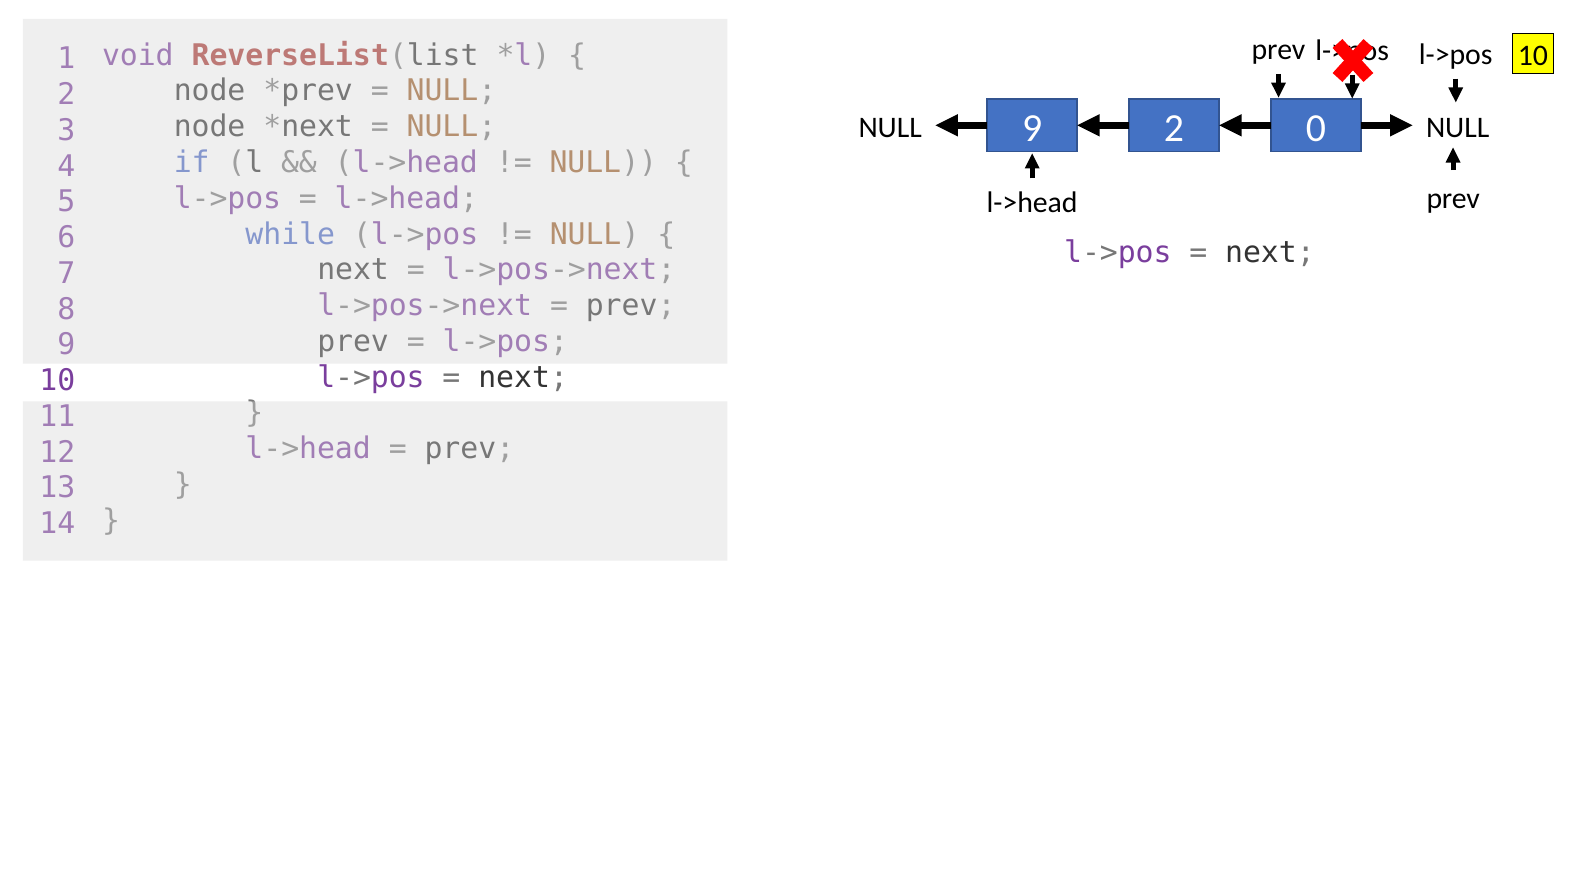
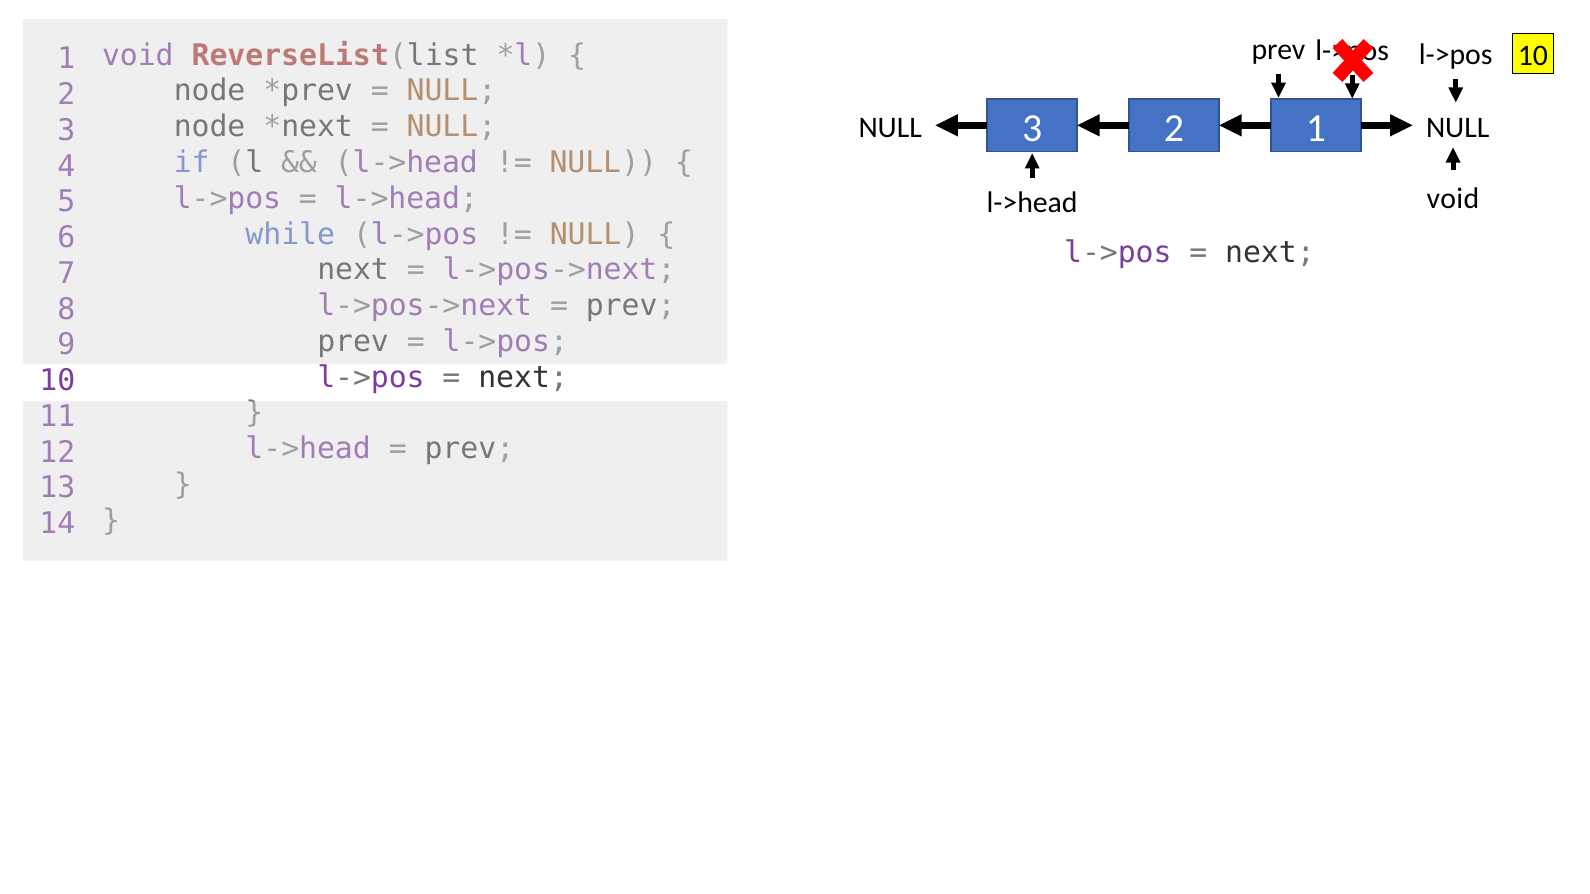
NULL 9: 9 -> 3 (1032, 128)
2 0: 0 -> 1 (1316, 128)
prev: prev -> void (1453, 198)
